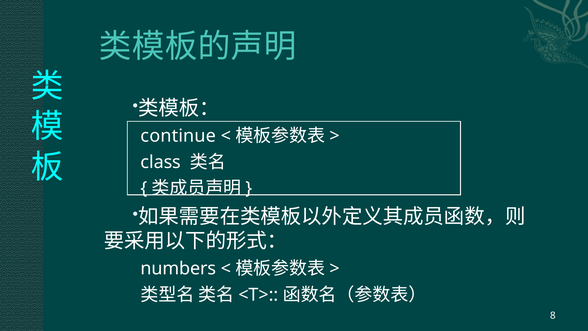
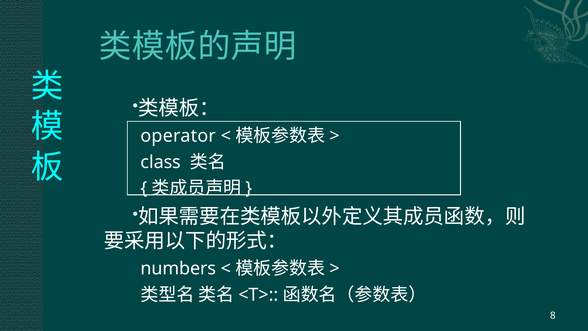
continue: continue -> operator (178, 136)
